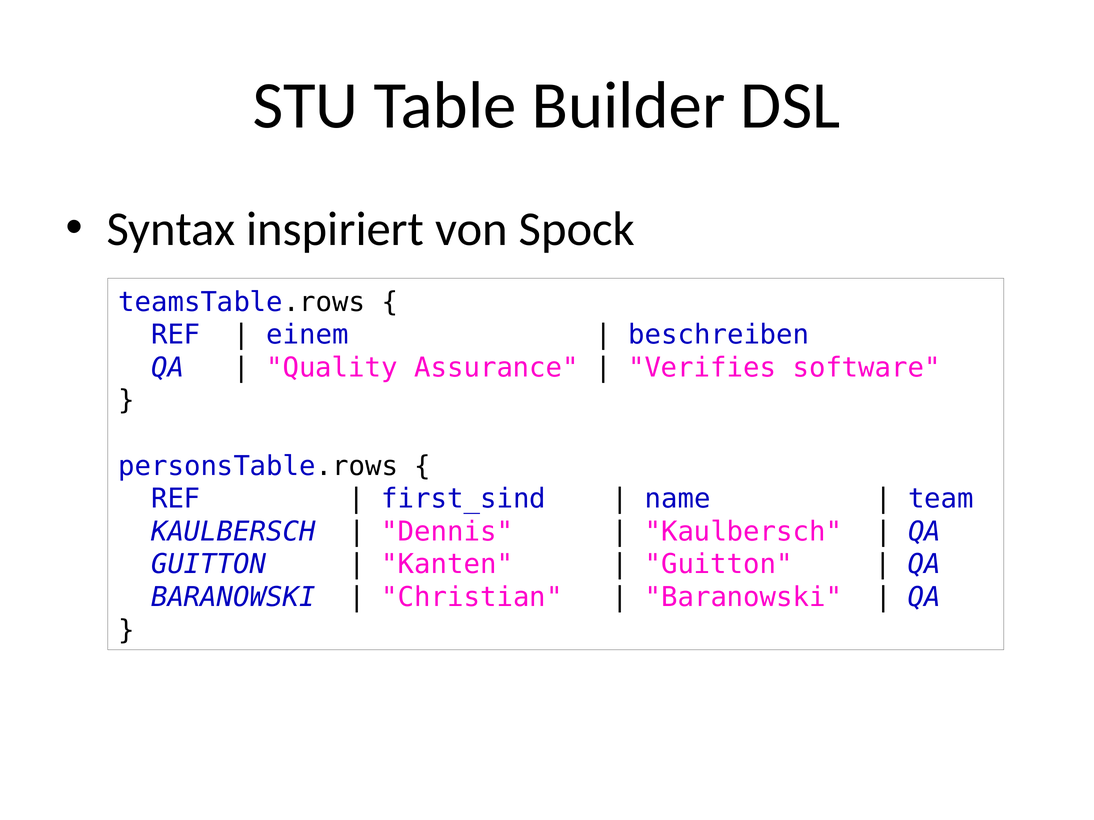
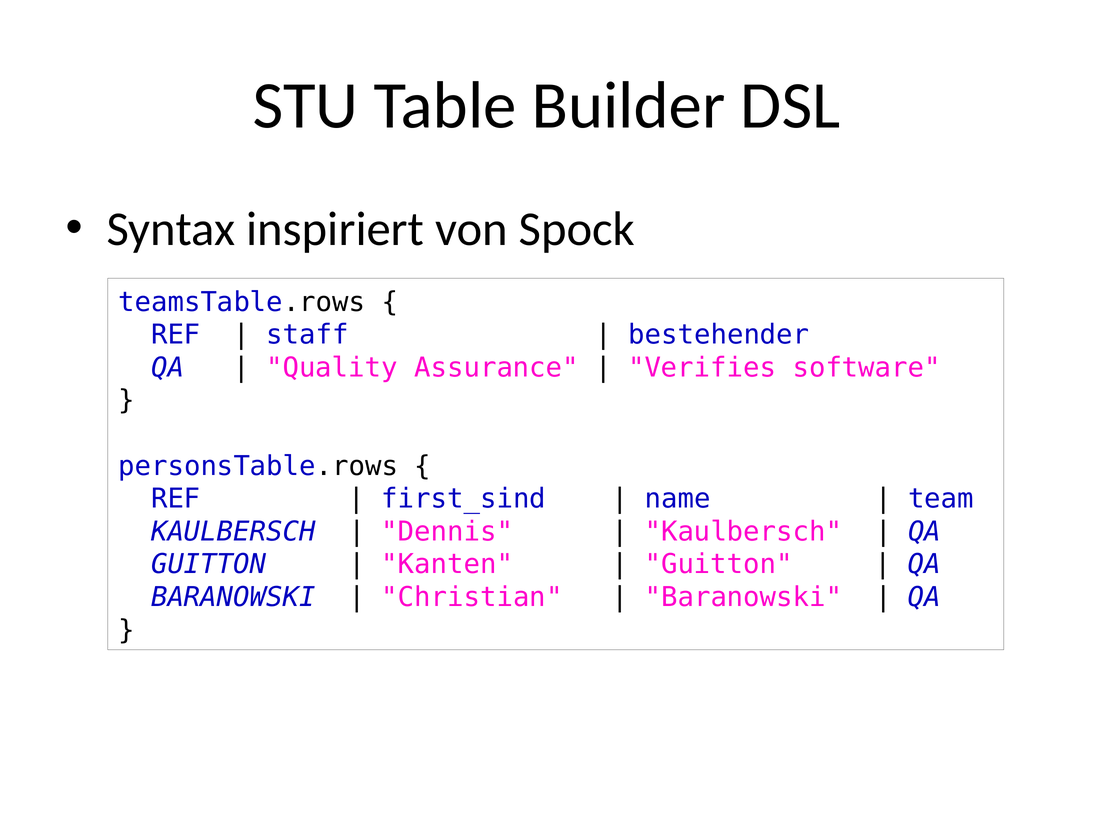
einem: einem -> staff (307, 335)
beschreiben: beschreiben -> bestehender (719, 335)
